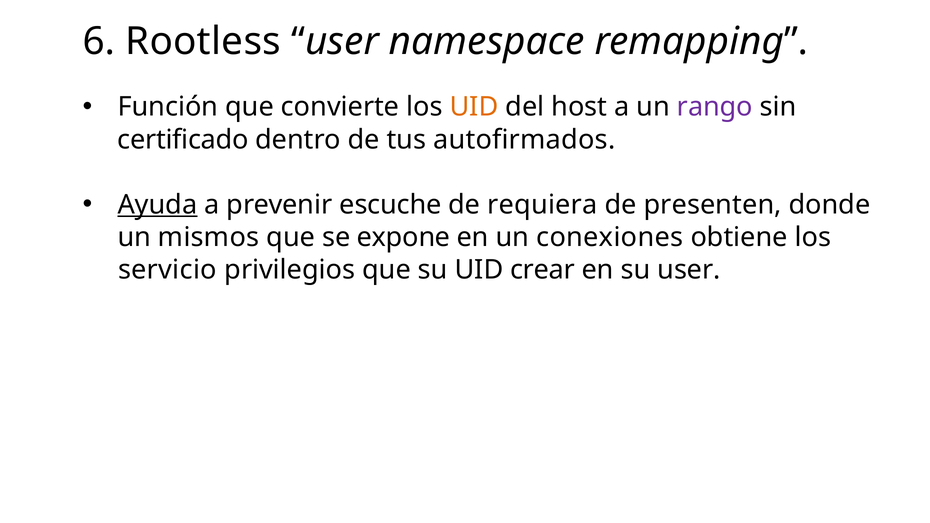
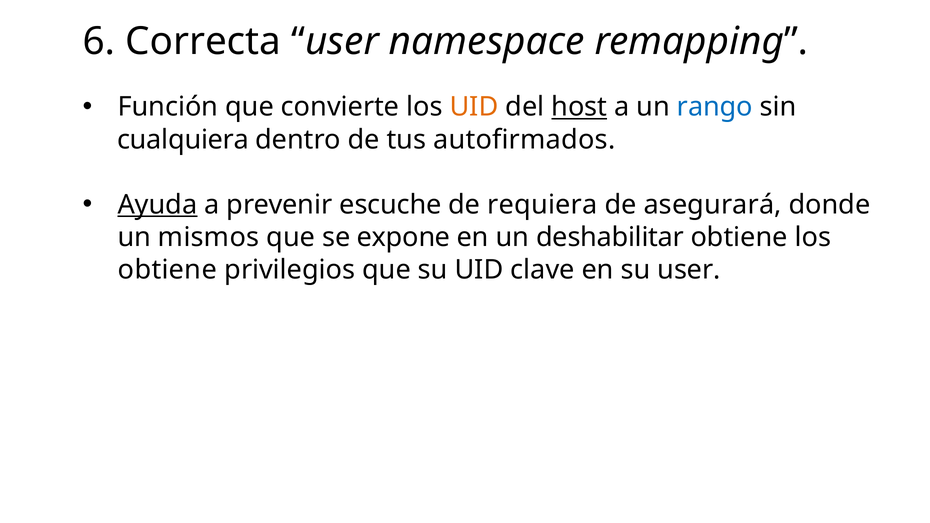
Rootless: Rootless -> Correcta (203, 41)
host underline: none -> present (579, 107)
rango colour: purple -> blue (715, 107)
certificado: certificado -> cualquiera (183, 140)
presenten: presenten -> asegurará (713, 205)
conexiones: conexiones -> deshabilitar (610, 237)
servicio: servicio -> obtiene (167, 270)
crear: crear -> clave (543, 270)
